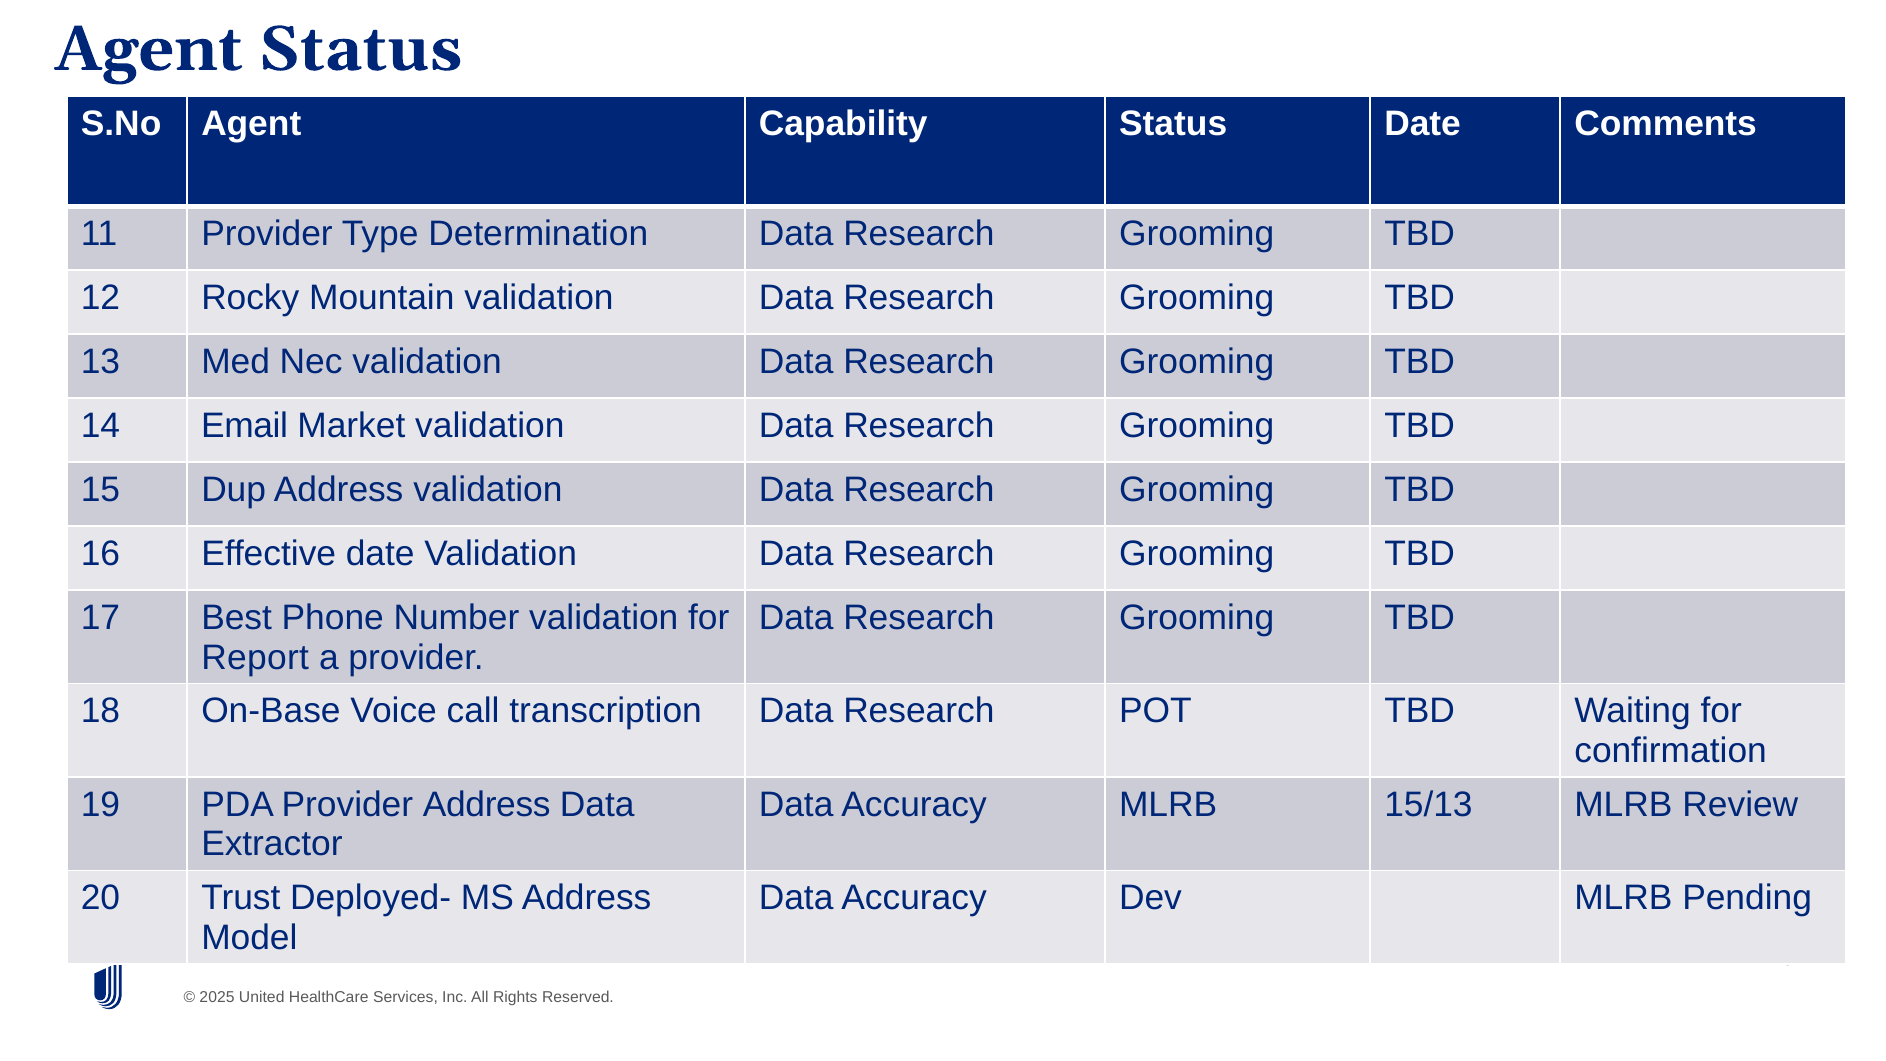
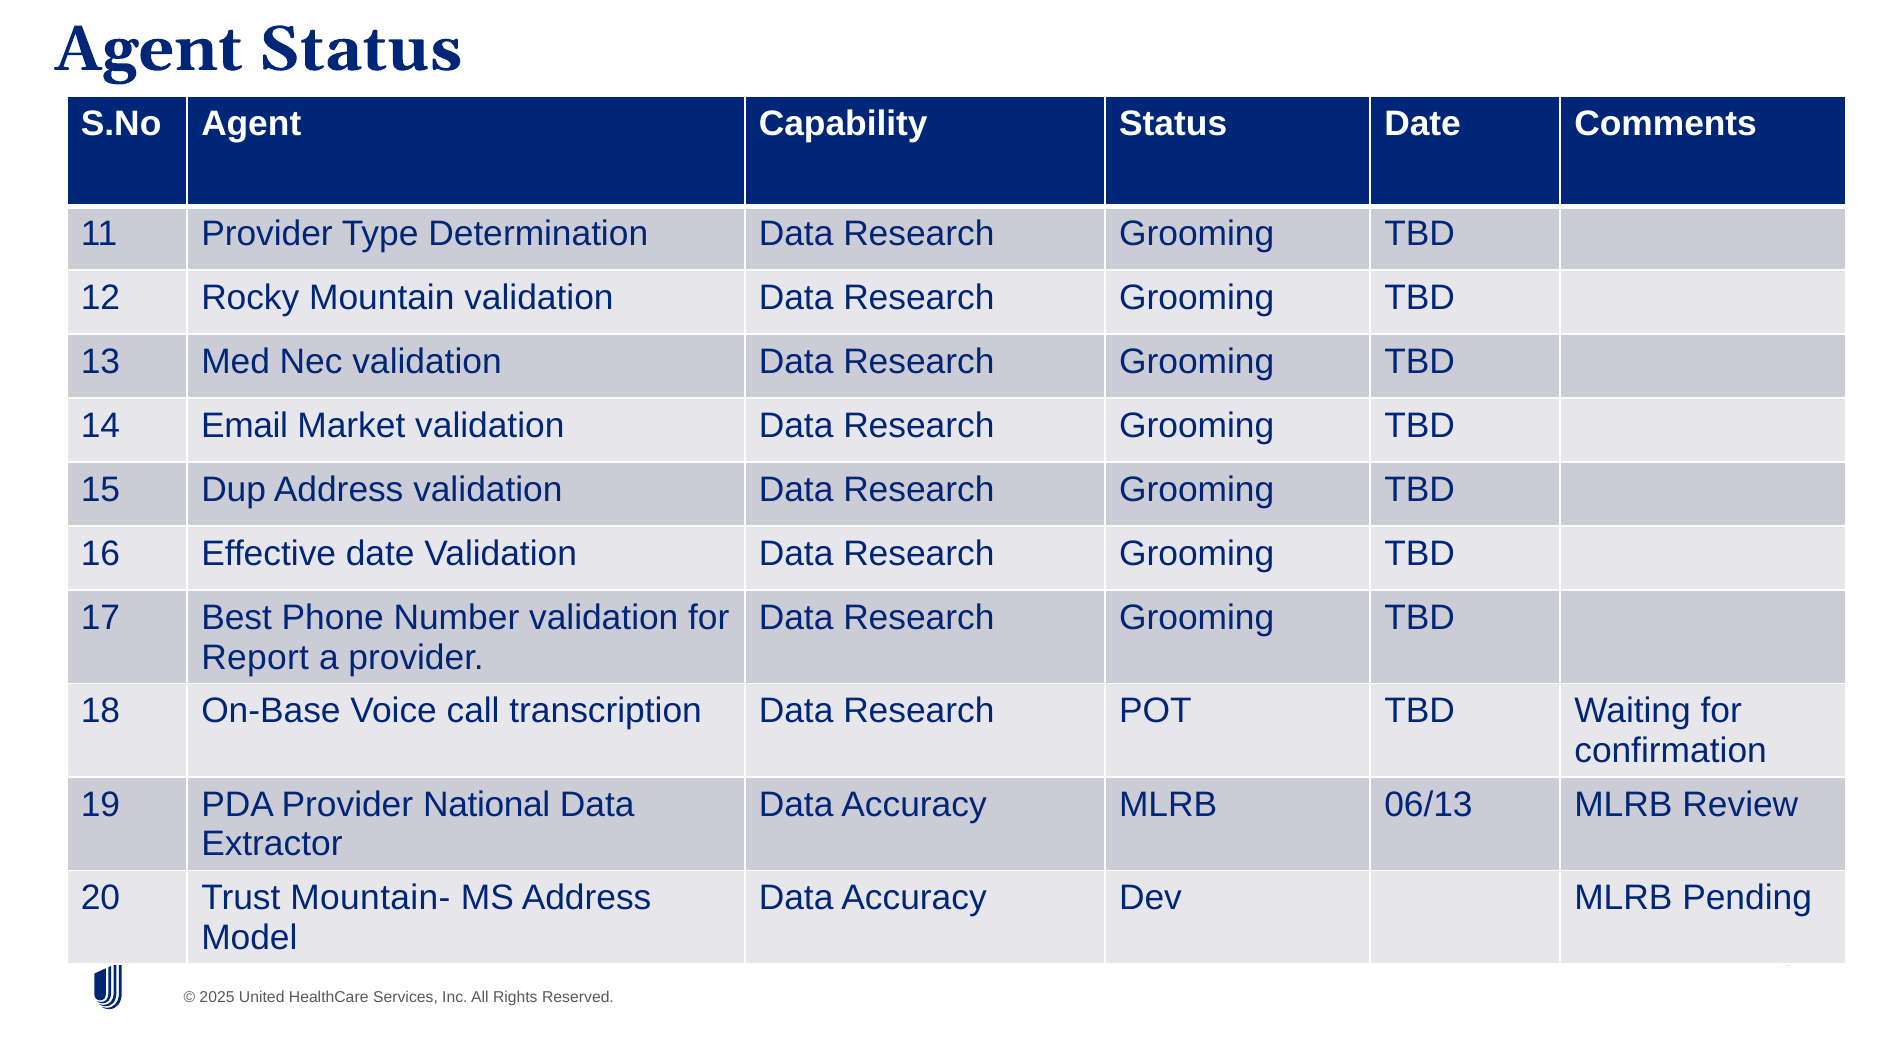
Provider Address: Address -> National (487, 804)
15/13: 15/13 -> 06/13 (1428, 804)
Deployed-: Deployed- -> Mountain- (370, 898)
